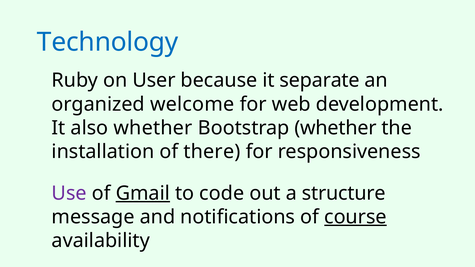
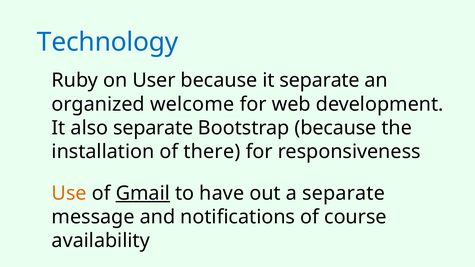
also whether: whether -> separate (153, 128)
Bootstrap whether: whether -> because (336, 128)
Use colour: purple -> orange (69, 193)
code: code -> have (222, 193)
a structure: structure -> separate (344, 193)
course underline: present -> none (355, 217)
